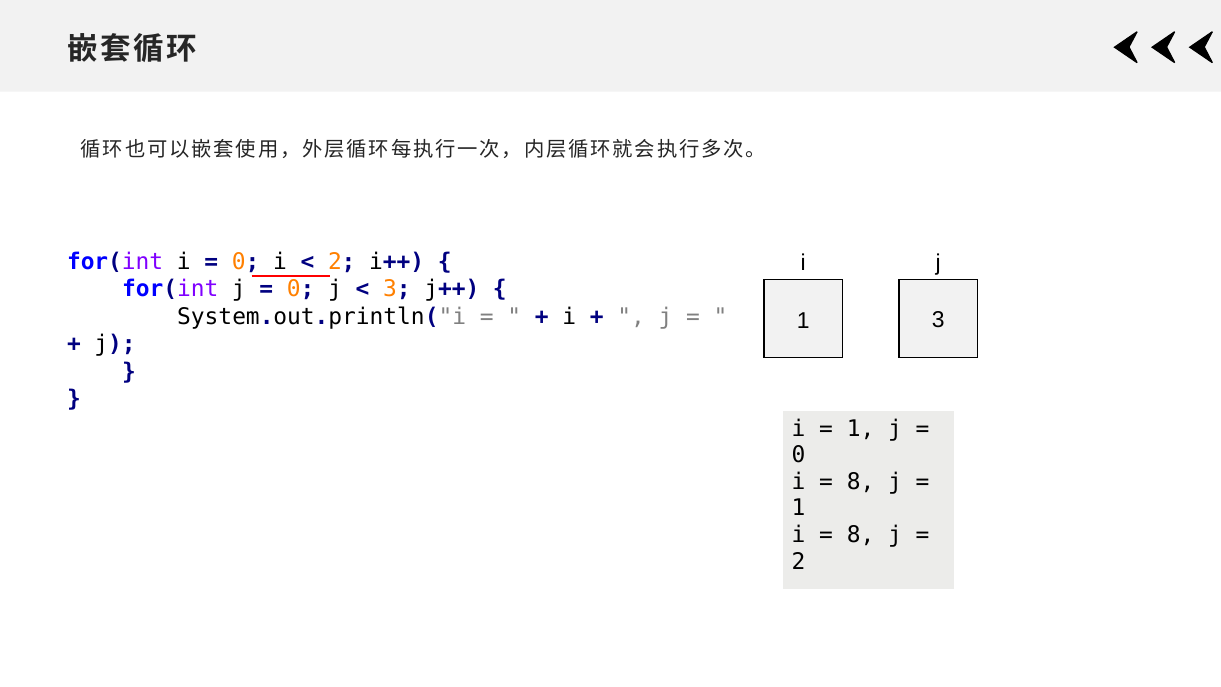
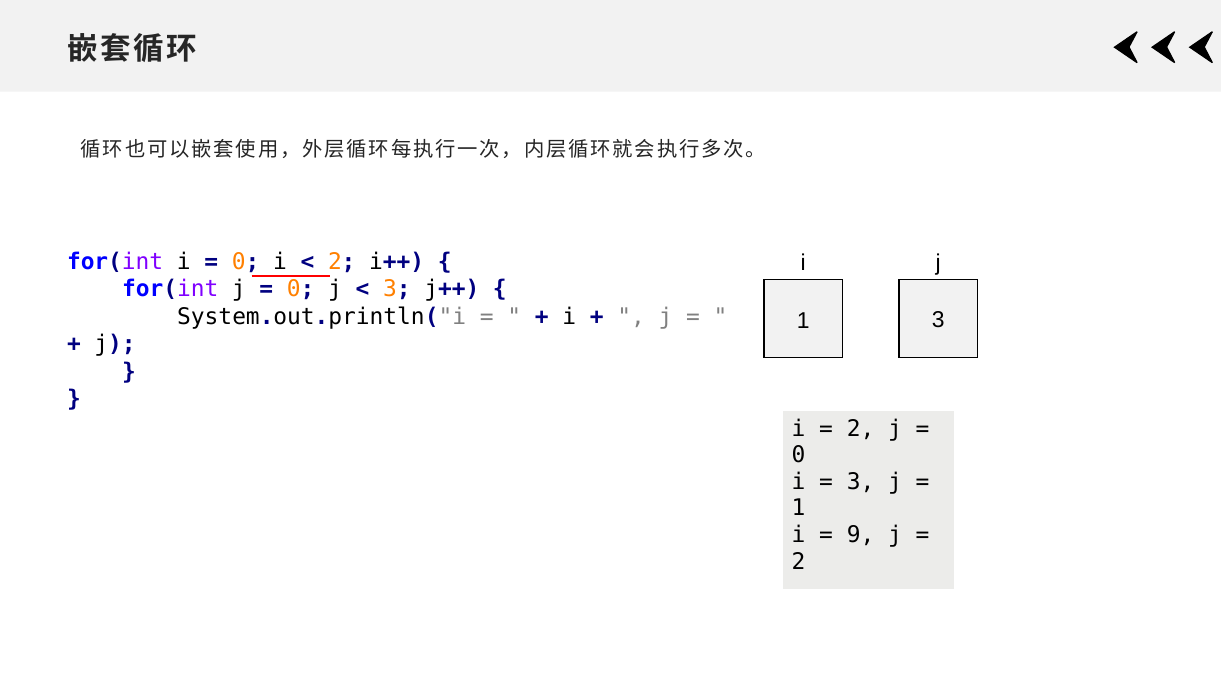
1: 1 -> 2 (861, 428)
8: 8 -> 3 (861, 482)
8: 8 -> 9 (861, 535)
